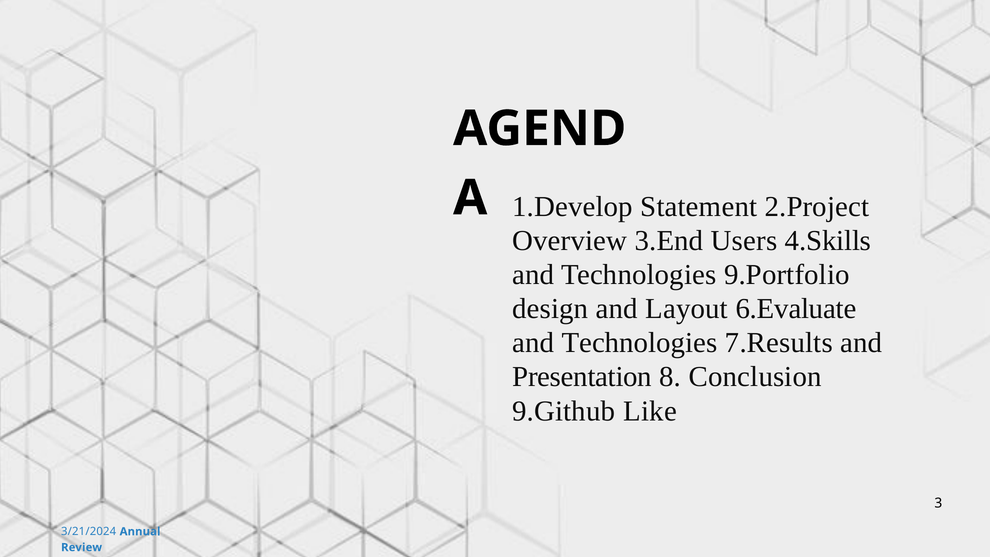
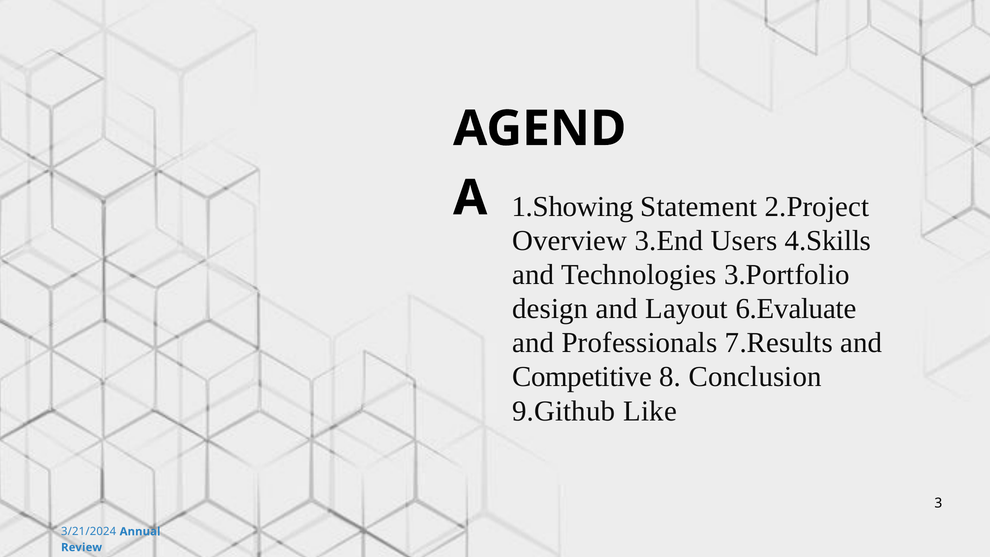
1.Develop: 1.Develop -> 1.Showing (573, 207)
9.Portfolio: 9.Portfolio -> 3.Portfolio (787, 275)
Technologies: Technologies -> Professionals (640, 343)
Presentation: Presentation -> Competitive (582, 377)
